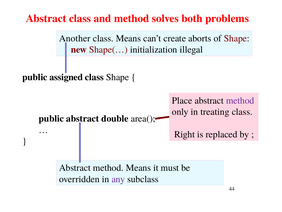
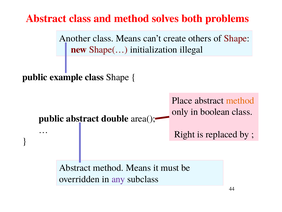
aborts: aborts -> others (200, 38)
assigned: assigned -> example (66, 77)
method colour: purple -> orange (240, 100)
treating: treating -> boolean (215, 112)
